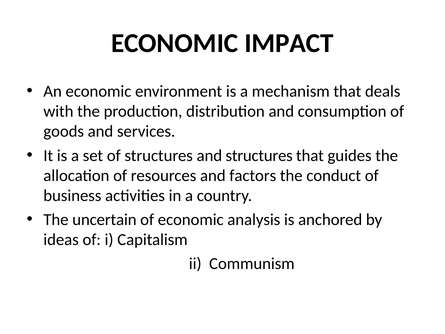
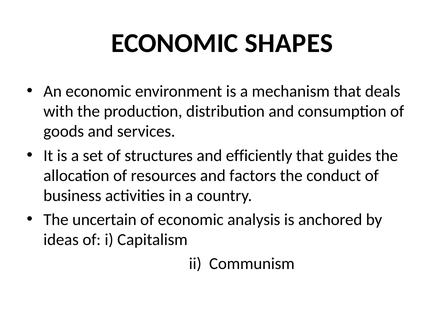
IMPACT: IMPACT -> SHAPES (289, 43)
and structures: structures -> efficiently (259, 155)
